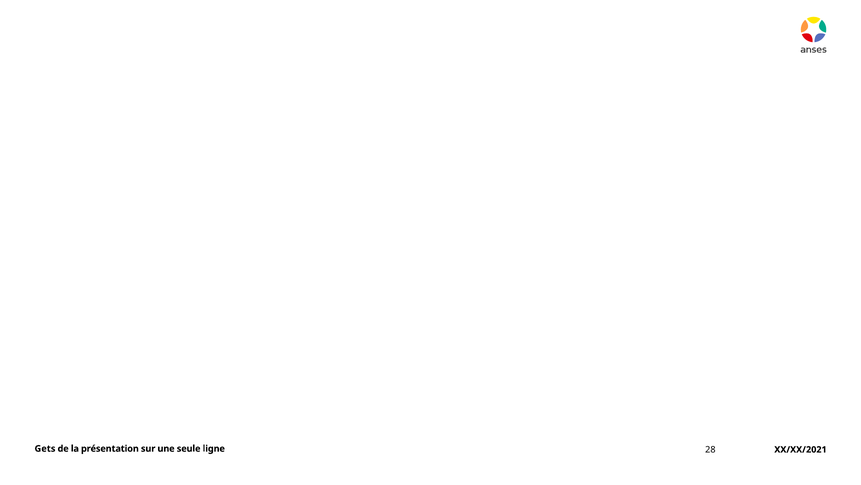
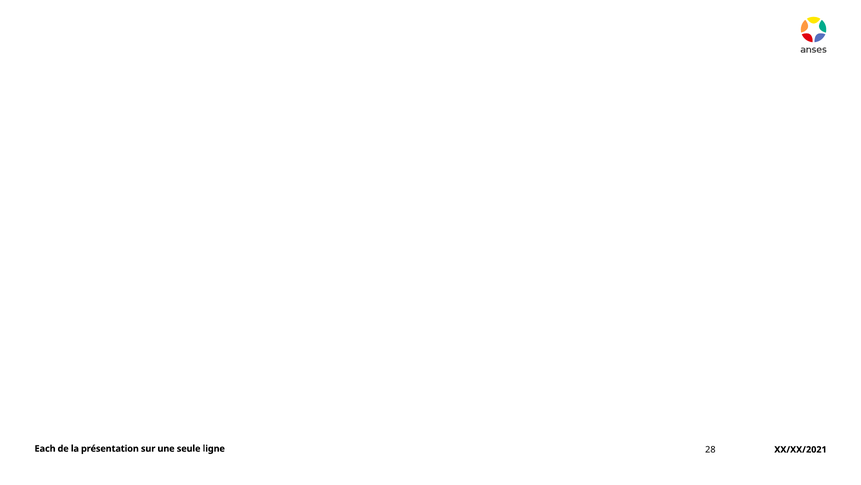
Gets: Gets -> Each (45, 448)
